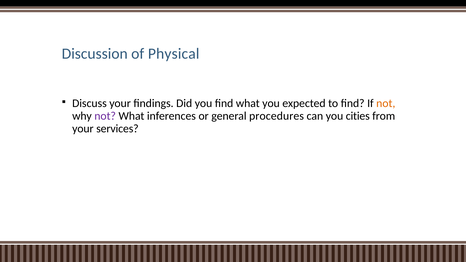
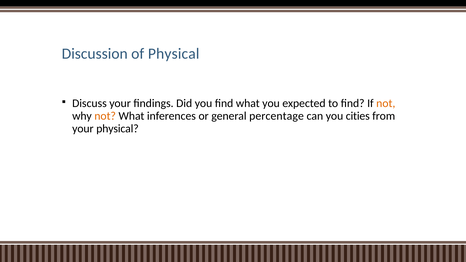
not colour: purple -> orange (105, 116)
procedures: procedures -> percentage (277, 116)
your services: services -> physical (117, 129)
